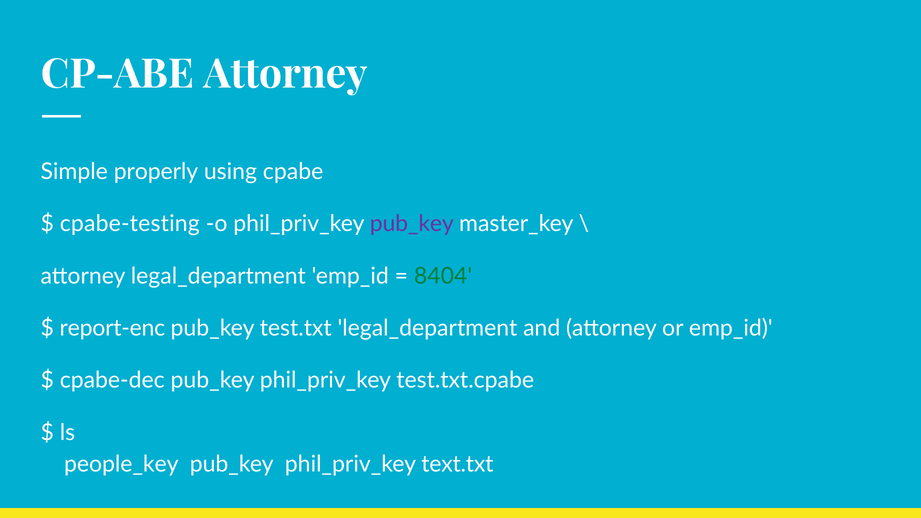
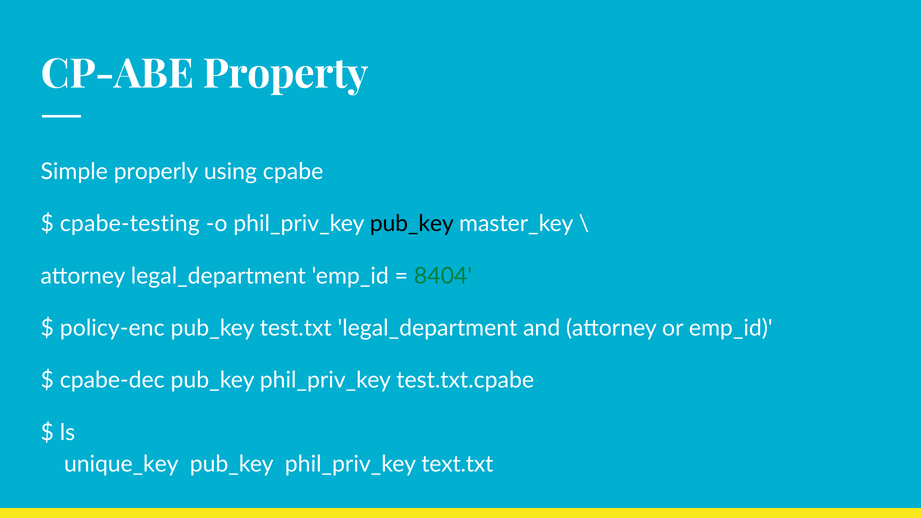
CP-ABE Attorney: Attorney -> Property (285, 74)
pub_key colour: purple -> black (412, 224)
report-enc: report-enc -> policy-enc (112, 328)
people_key: people_key -> unique_key (121, 464)
